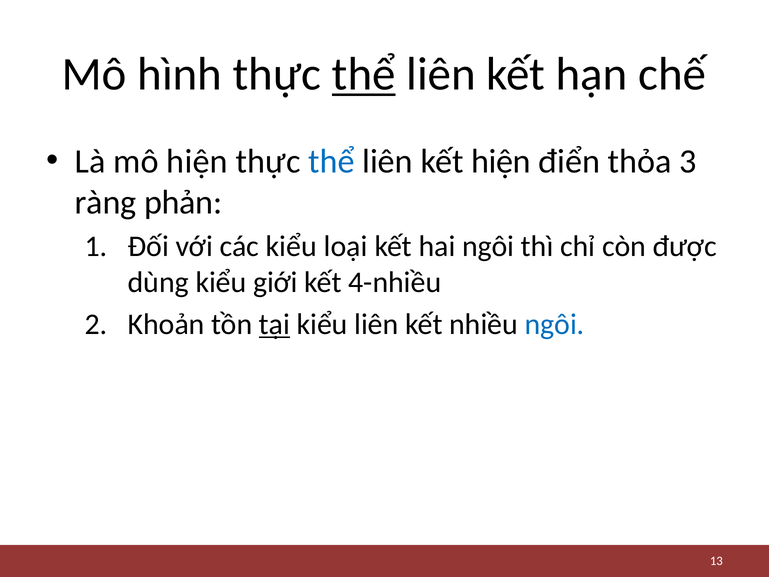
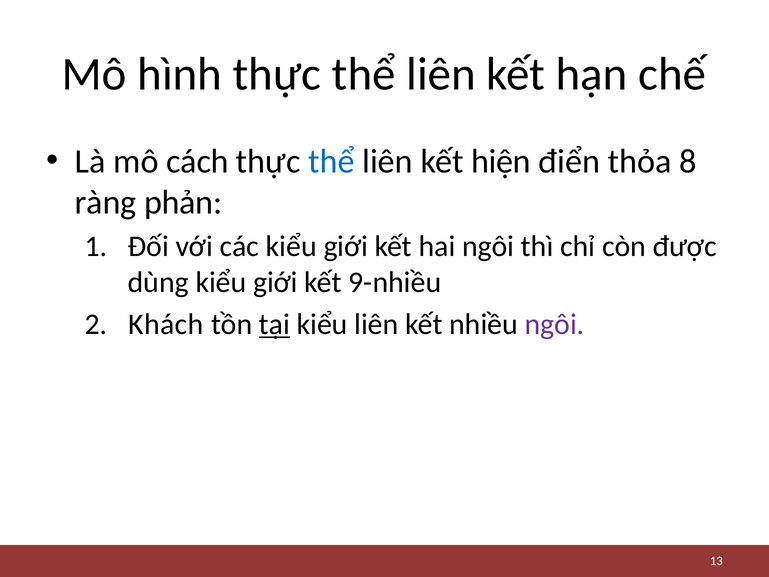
thể underline: present -> none (364, 74)
mô hiện: hiện -> cách (197, 161)
3: 3 -> 8 (688, 161)
các kiểu loại: loại -> giới (346, 247)
4-nhiều: 4-nhiều -> 9-nhiều (395, 282)
Khoản: Khoản -> Khách (166, 324)
ngôi colour: blue -> purple (555, 324)
